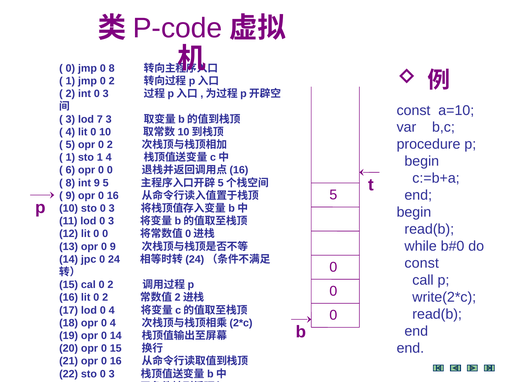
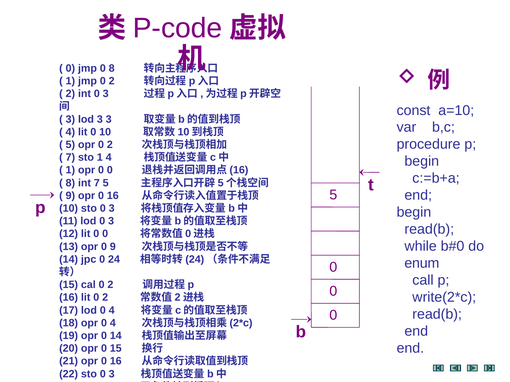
lod 7: 7 -> 3 (100, 119)
1: 1 -> 7 (70, 158)
6: 6 -> 1 (70, 170)
int 9: 9 -> 7 (97, 183)
const: const -> enum (422, 264)
